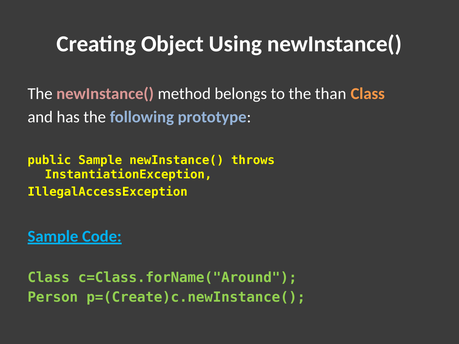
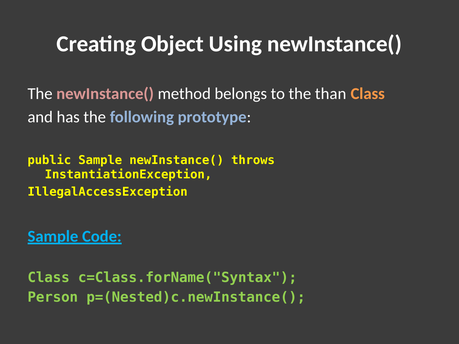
c=Class.forName("Around: c=Class.forName("Around -> c=Class.forName("Syntax (188, 278)
p=(Create)c.newInstance(: p=(Create)c.newInstance( -> p=(Nested)c.newInstance( (196, 297)
